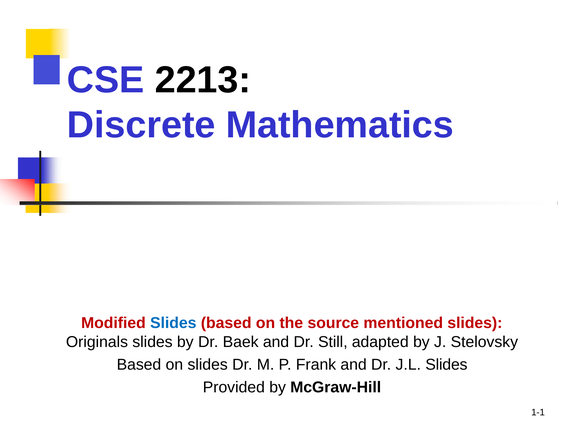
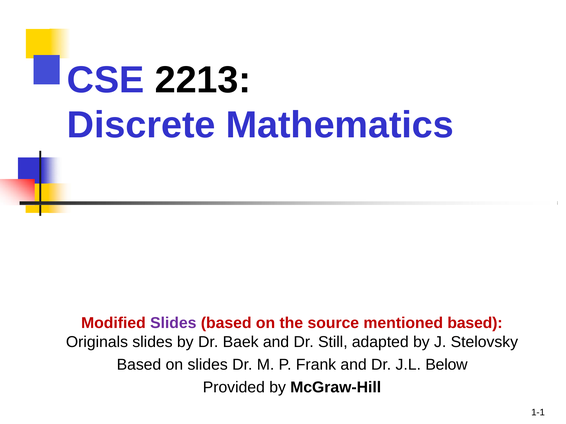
Slides colour: blue -> purple (173, 323)
mentioned slides: slides -> based (475, 323)
J.L Slides: Slides -> Below (446, 365)
